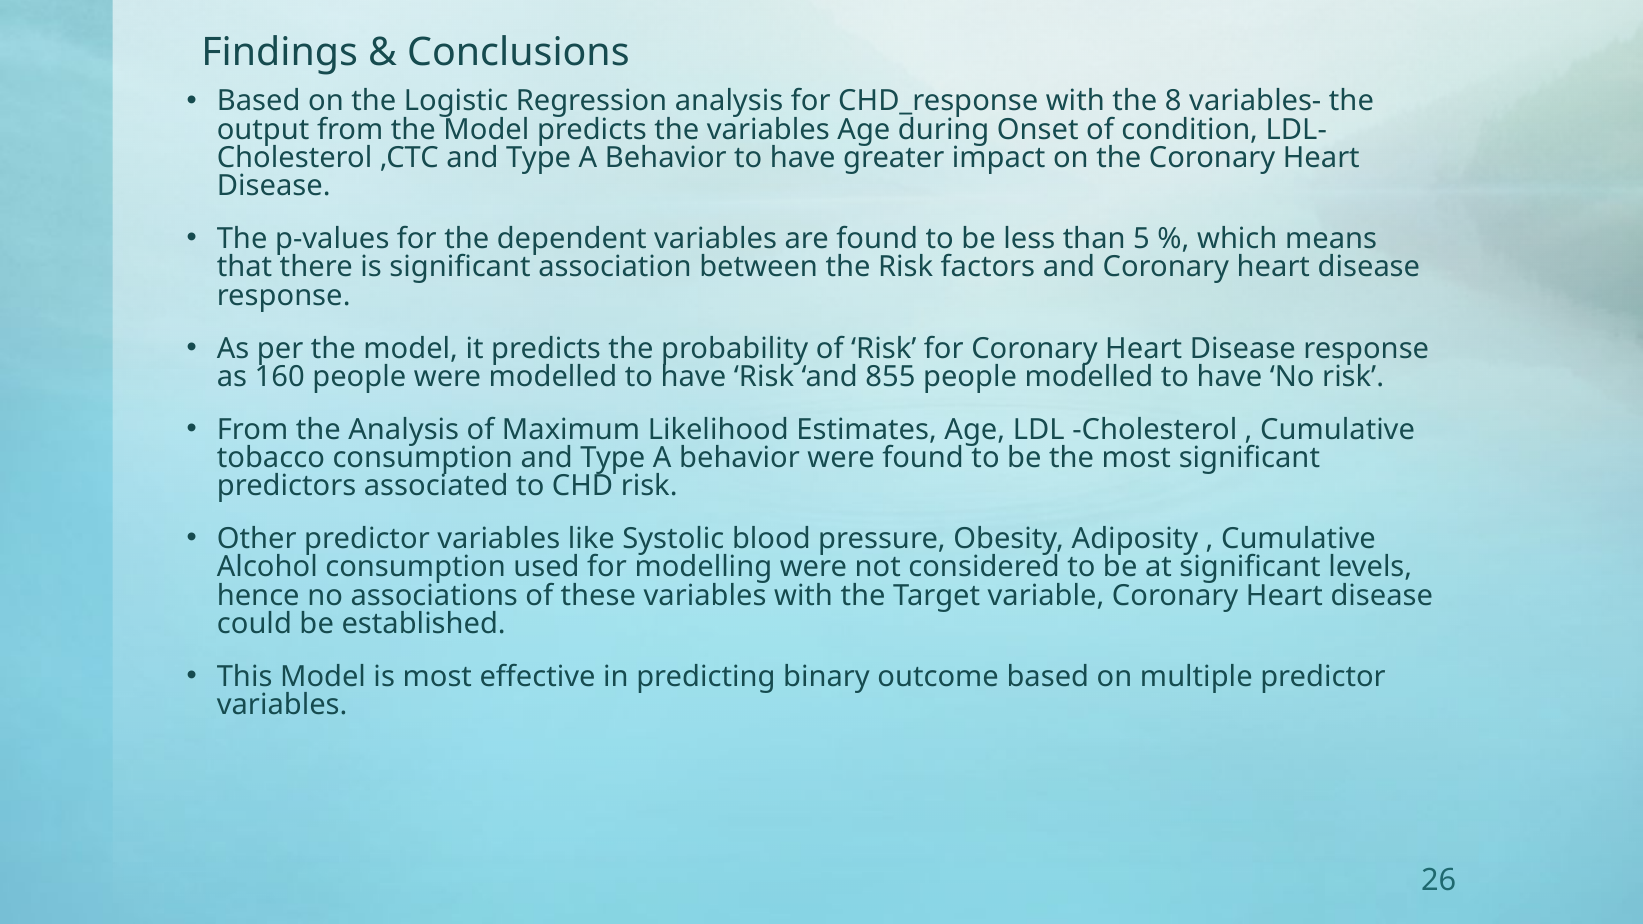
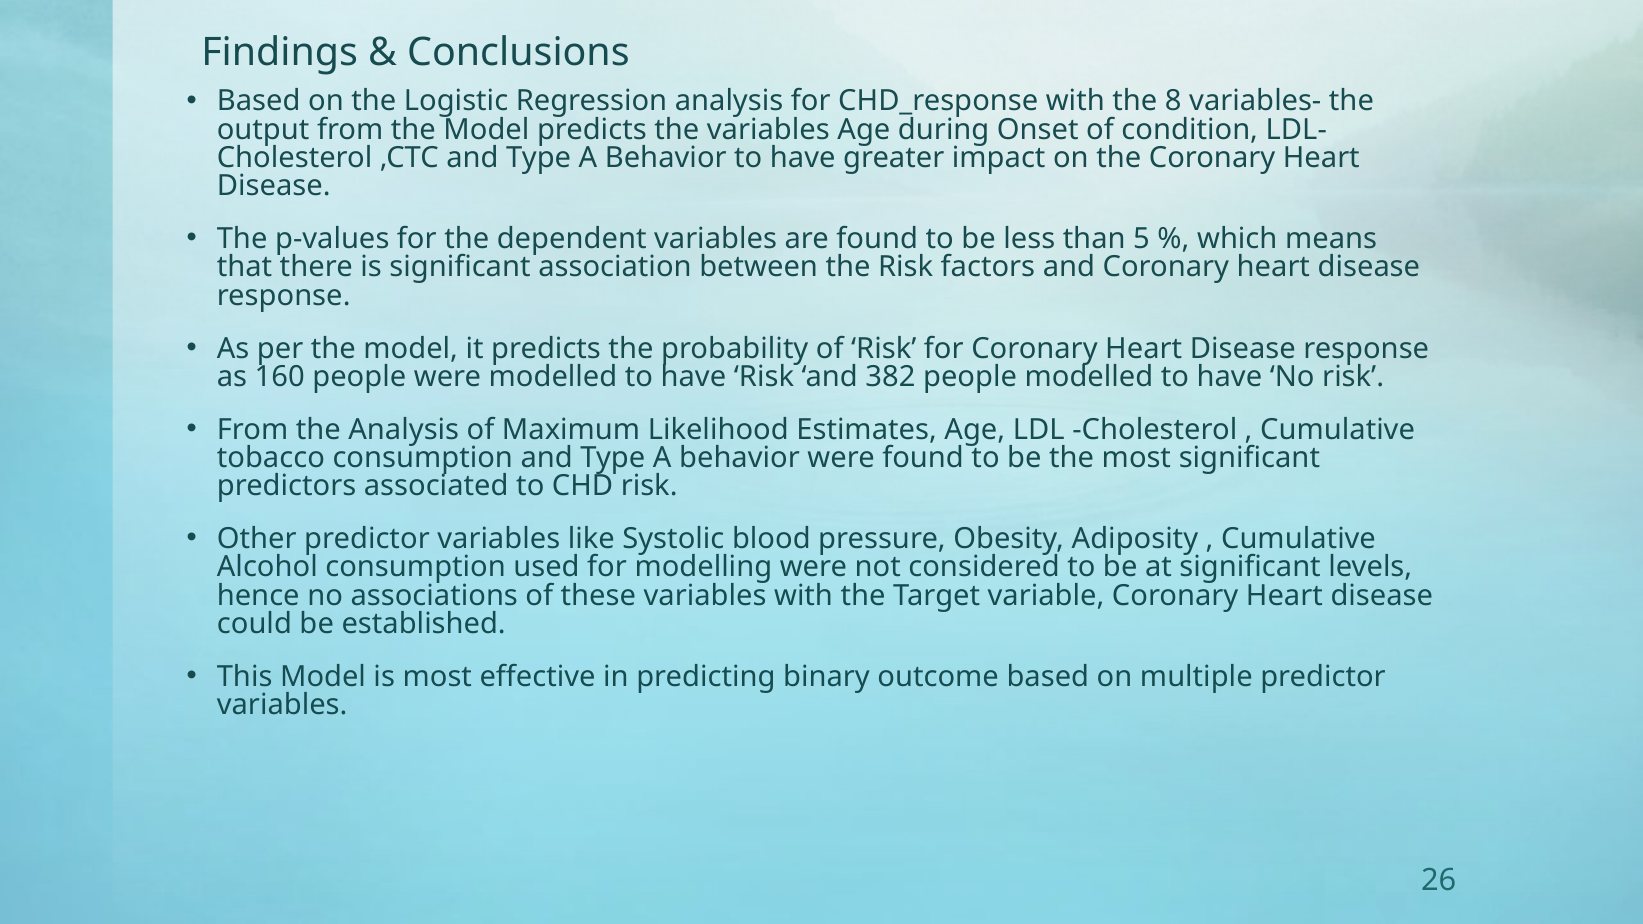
855: 855 -> 382 (890, 377)
